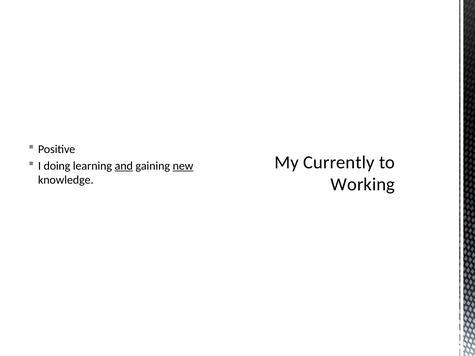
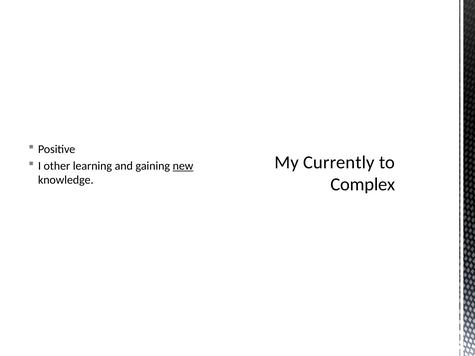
doing: doing -> other (57, 166)
and underline: present -> none (124, 166)
Working: Working -> Complex (363, 185)
